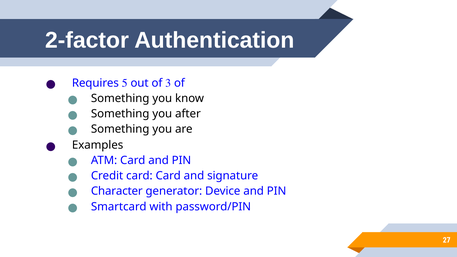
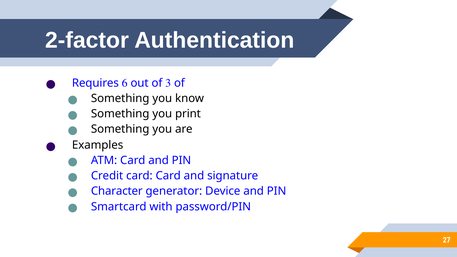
5: 5 -> 6 (125, 83)
after: after -> print (188, 114)
